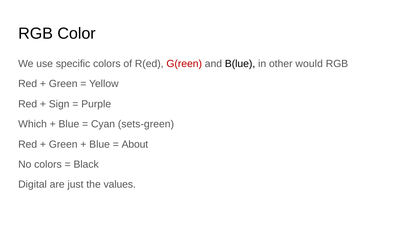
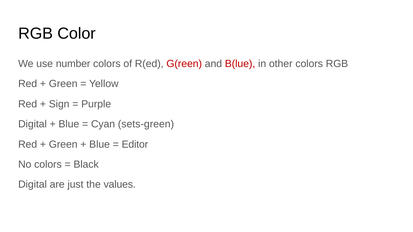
specific: specific -> number (73, 64)
B(lue colour: black -> red (240, 64)
other would: would -> colors (309, 64)
Which: Which -> Digital (33, 124)
About: About -> Editor (135, 145)
